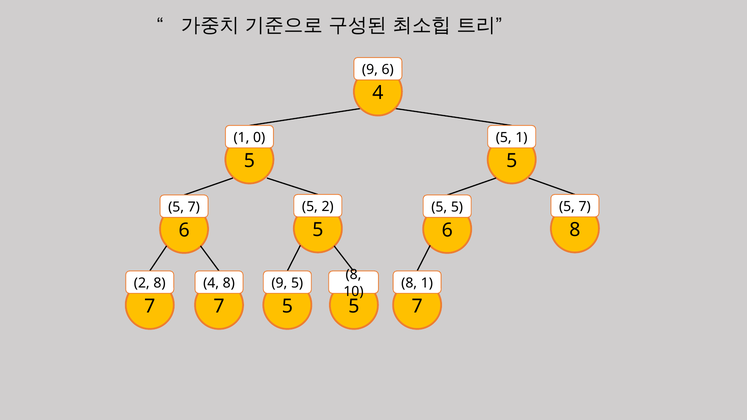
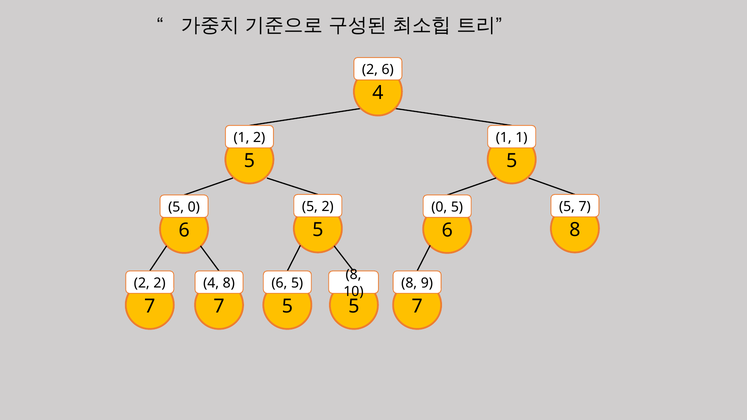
9: 9 -> 2 (370, 70)
1 0: 0 -> 2 (259, 138)
5: 5 -> 1 (504, 138)
7: 7 -> 0 (194, 207)
5: 5 -> 0 (439, 207)
2 8: 8 -> 2 (160, 283)
9: 9 -> 6 (279, 283)
8 1: 1 -> 9 (427, 283)
